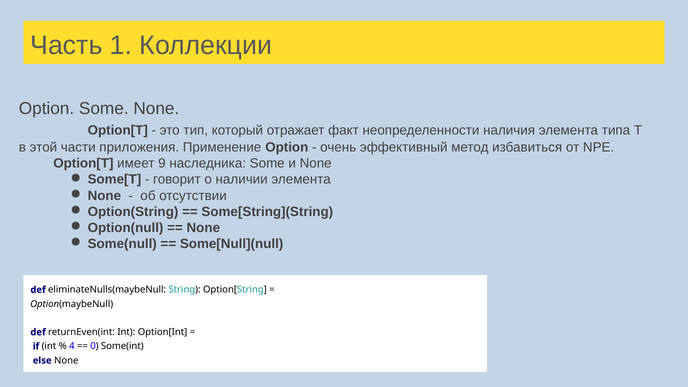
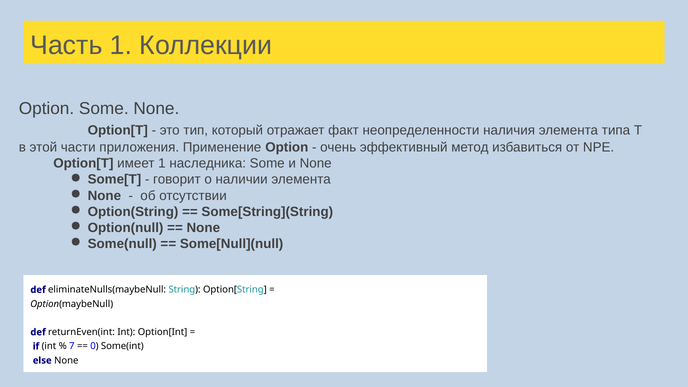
имеет 9: 9 -> 1 (162, 163)
4: 4 -> 7 (72, 346)
